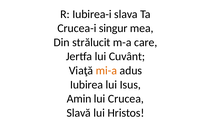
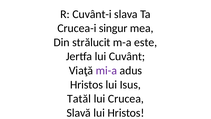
Iubirea-i: Iubirea-i -> Cuvânt-i (92, 14)
care: care -> este (146, 42)
mi-a colour: orange -> purple (106, 70)
Iubirea: Iubirea -> Hristos (87, 84)
Amin: Amin -> Tatăl (79, 98)
